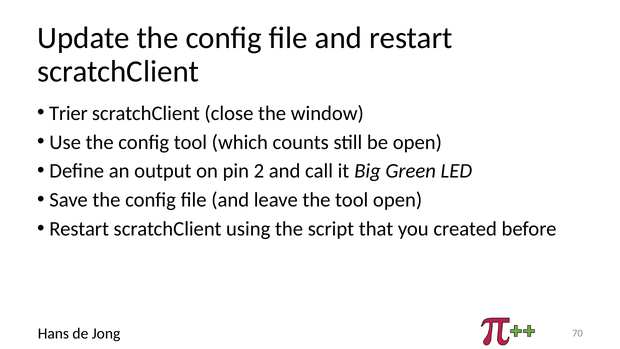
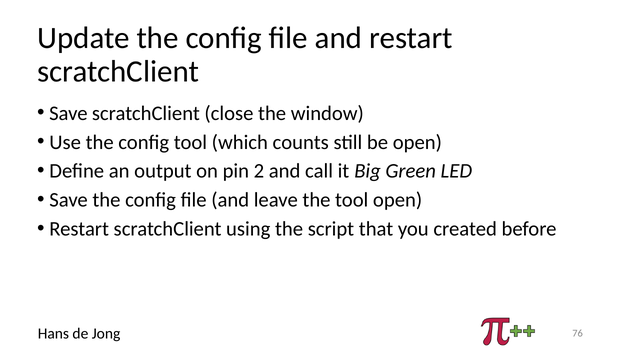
Trier: Trier -> Save (68, 113)
70: 70 -> 76 (578, 333)
